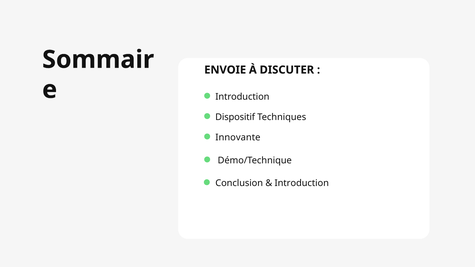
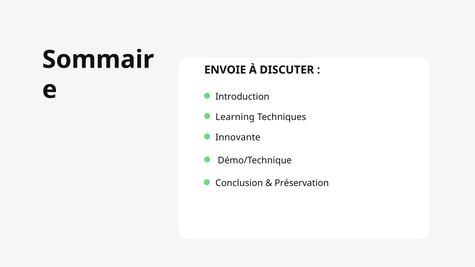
Dispositif: Dispositif -> Learning (235, 117)
Introduction: Introduction -> Préservation (302, 183)
